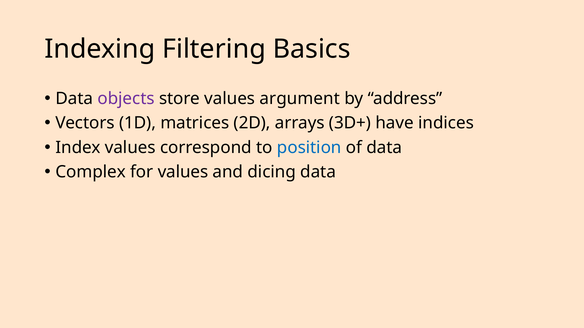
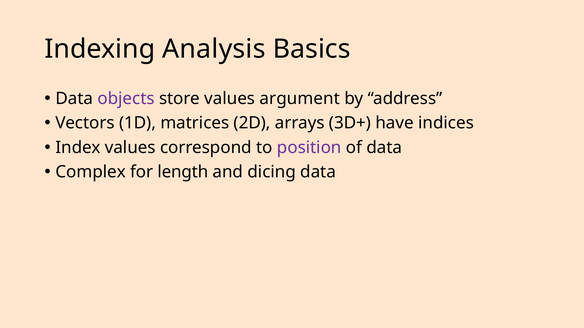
Filtering: Filtering -> Analysis (214, 49)
position colour: blue -> purple (309, 148)
for values: values -> length (183, 172)
